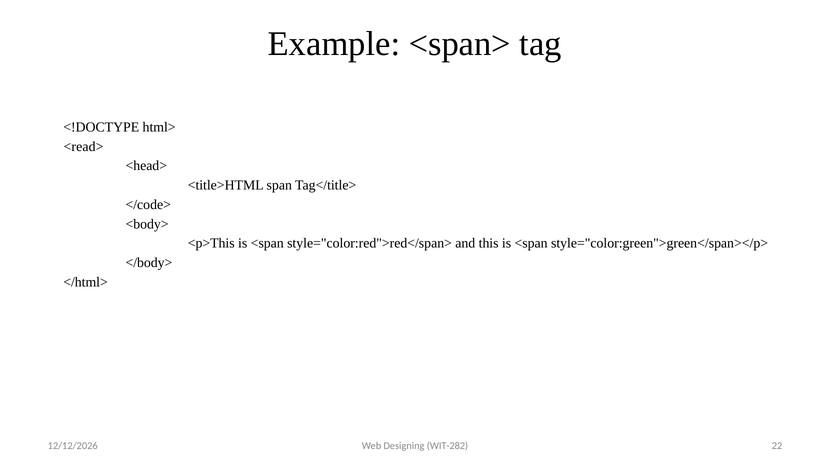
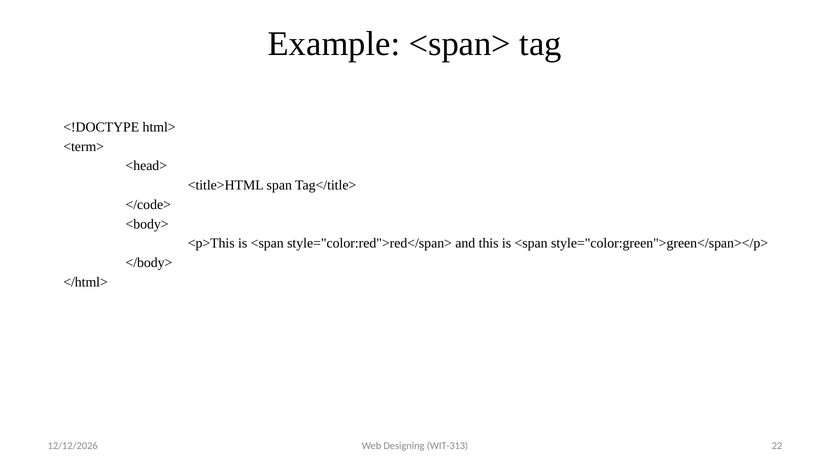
<read>: <read> -> <term> (84, 146)
WIT-282: WIT-282 -> WIT-313 (447, 446)
